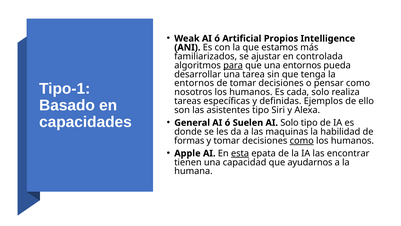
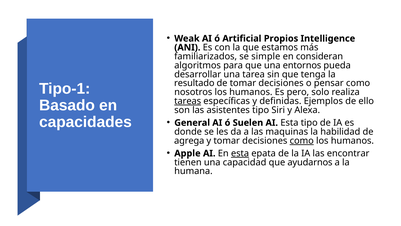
ajustar: ajustar -> simple (266, 56)
controlada: controlada -> consideran (319, 56)
para underline: present -> none (233, 65)
entornos: entornos -> resultado (194, 83)
cada: cada -> pero (298, 92)
tareas underline: none -> present (188, 101)
AI Solo: Solo -> Esta (289, 123)
formas: formas -> agrega (189, 140)
